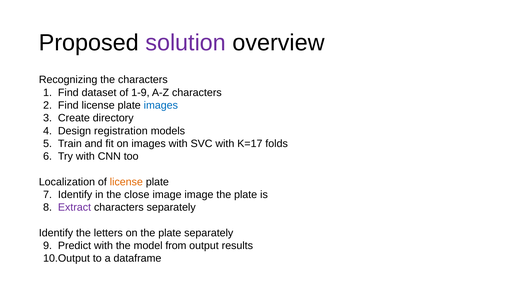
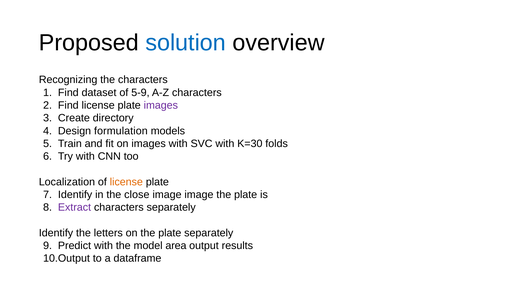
solution colour: purple -> blue (186, 43)
1-9: 1-9 -> 5-9 (140, 93)
images colour: blue -> purple (161, 105)
registration: registration -> formulation (121, 131)
K=17: K=17 -> K=30 (250, 144)
from: from -> area (176, 246)
